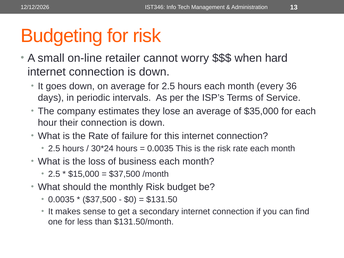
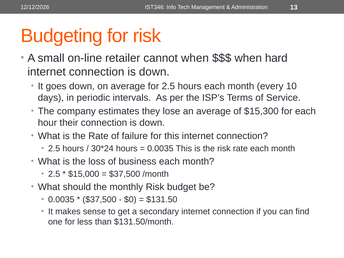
cannot worry: worry -> when (195, 58)
36: 36 -> 10 (291, 86)
$35,000: $35,000 -> $15,300 (261, 111)
